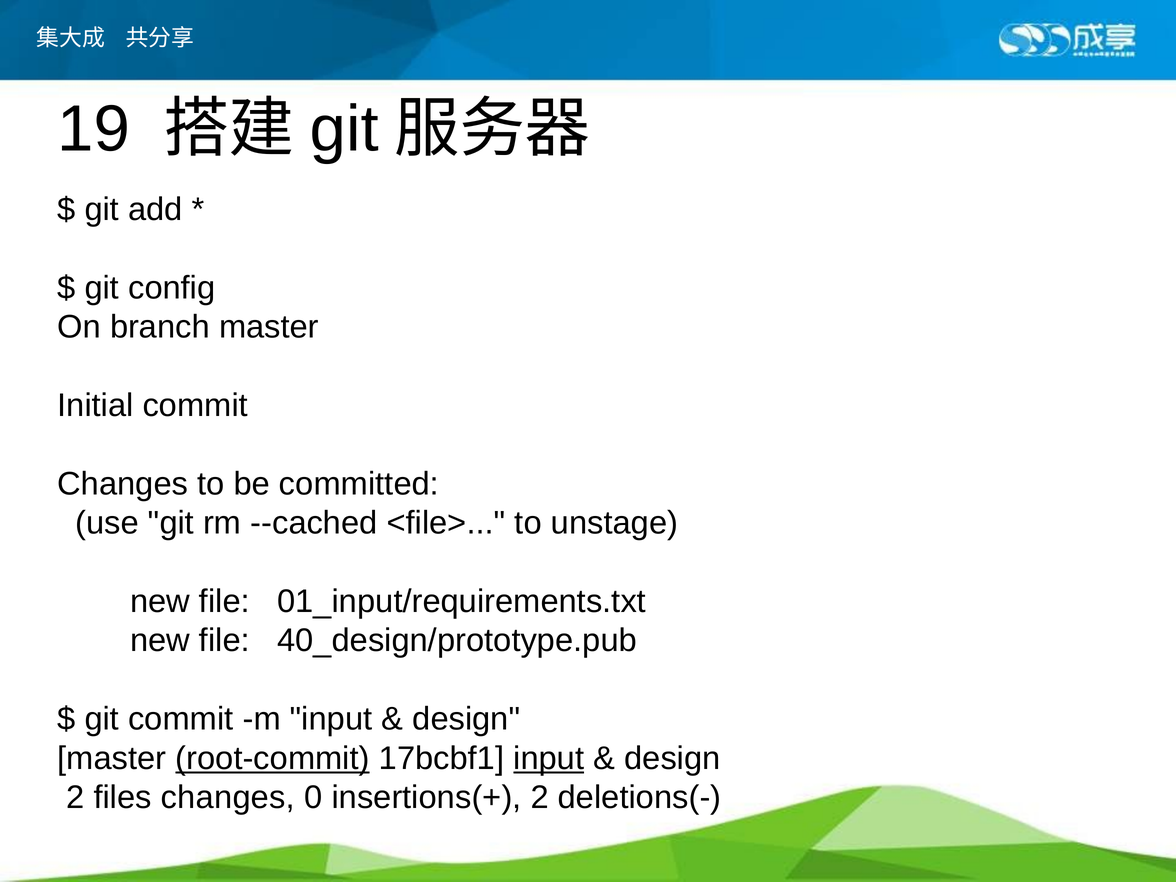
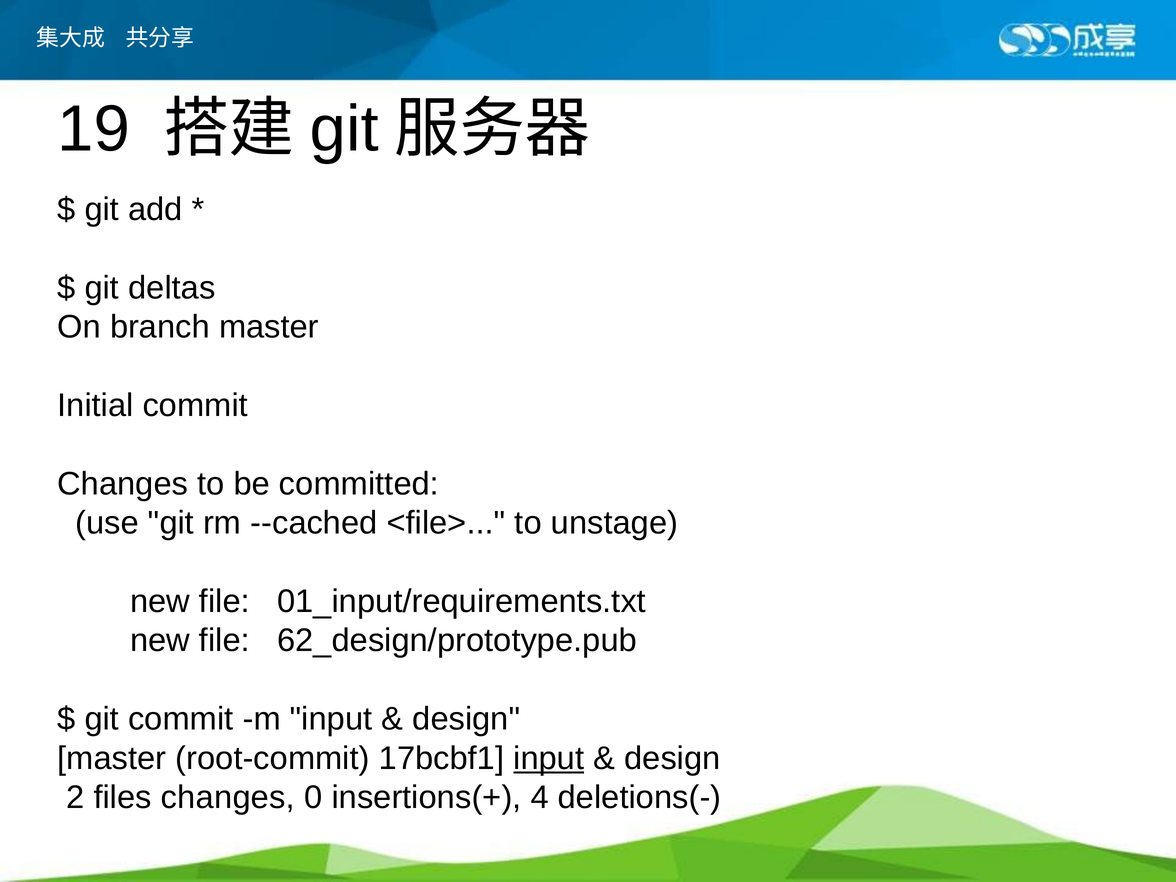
config: config -> deltas (172, 288)
40_design/prototype.pub: 40_design/prototype.pub -> 62_design/prototype.pub (457, 641)
root-commit underline: present -> none (273, 758)
insertions(+ 2: 2 -> 4 (540, 798)
